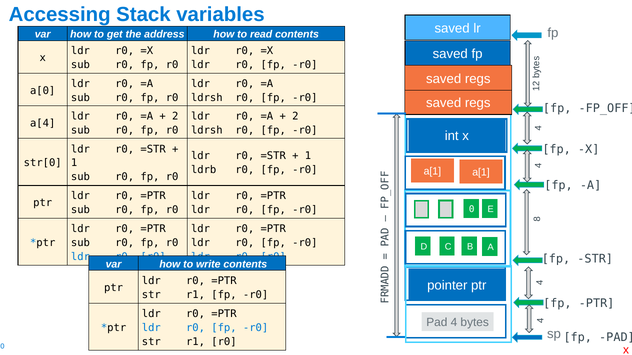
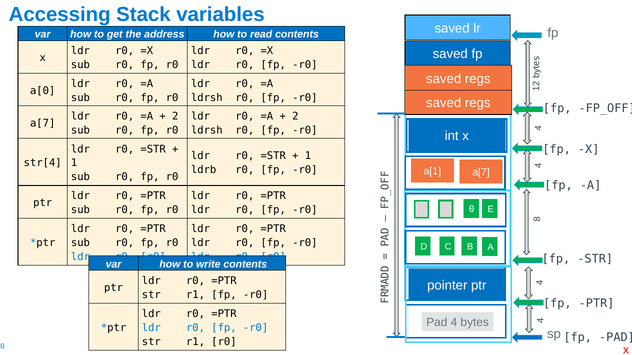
a[4: a[4 -> a[7 (43, 123)
str[0: str[0 -> str[4 (43, 163)
a[1: a[1 -> a[7 (481, 172)
